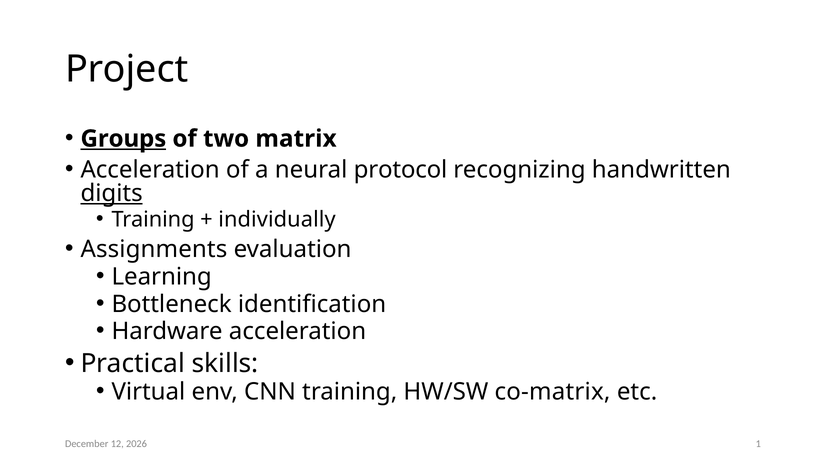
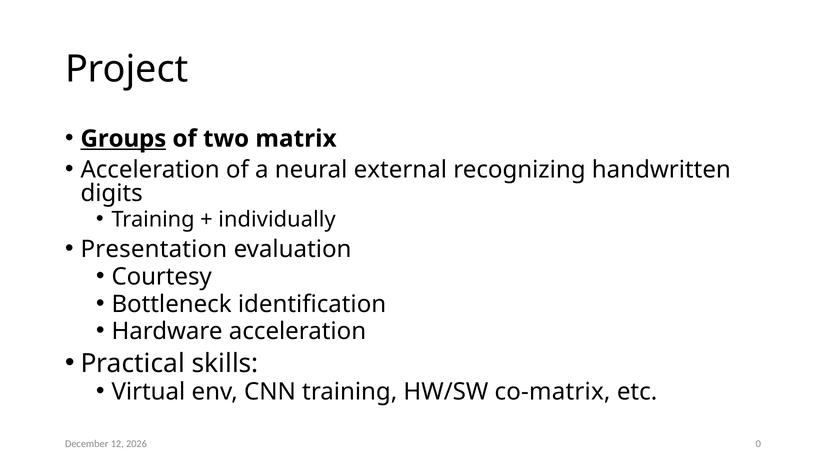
protocol: protocol -> external (400, 170)
digits underline: present -> none (112, 193)
Assignments: Assignments -> Presentation (154, 249)
Learning: Learning -> Courtesy (162, 277)
1: 1 -> 0 (758, 444)
